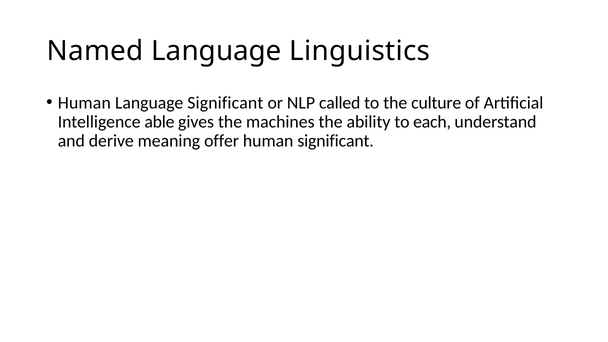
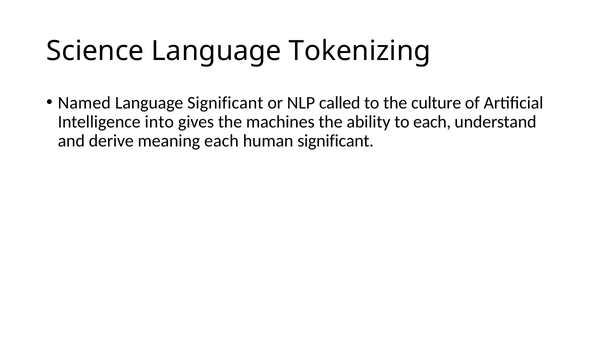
Named: Named -> Science (95, 51)
Linguistics: Linguistics -> Tokenizing (360, 51)
Human: Human -> Named (84, 103)
able: able -> into (159, 122)
meaning offer: offer -> each (221, 141)
